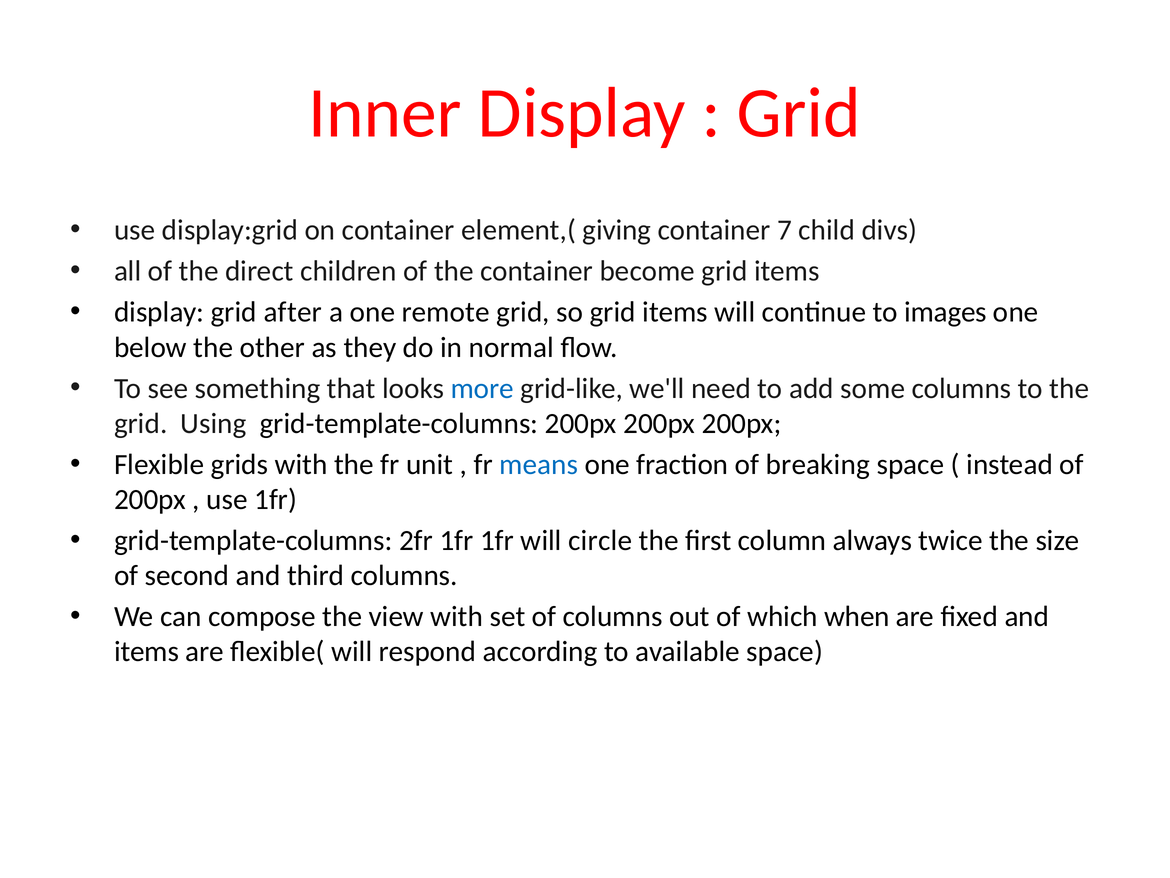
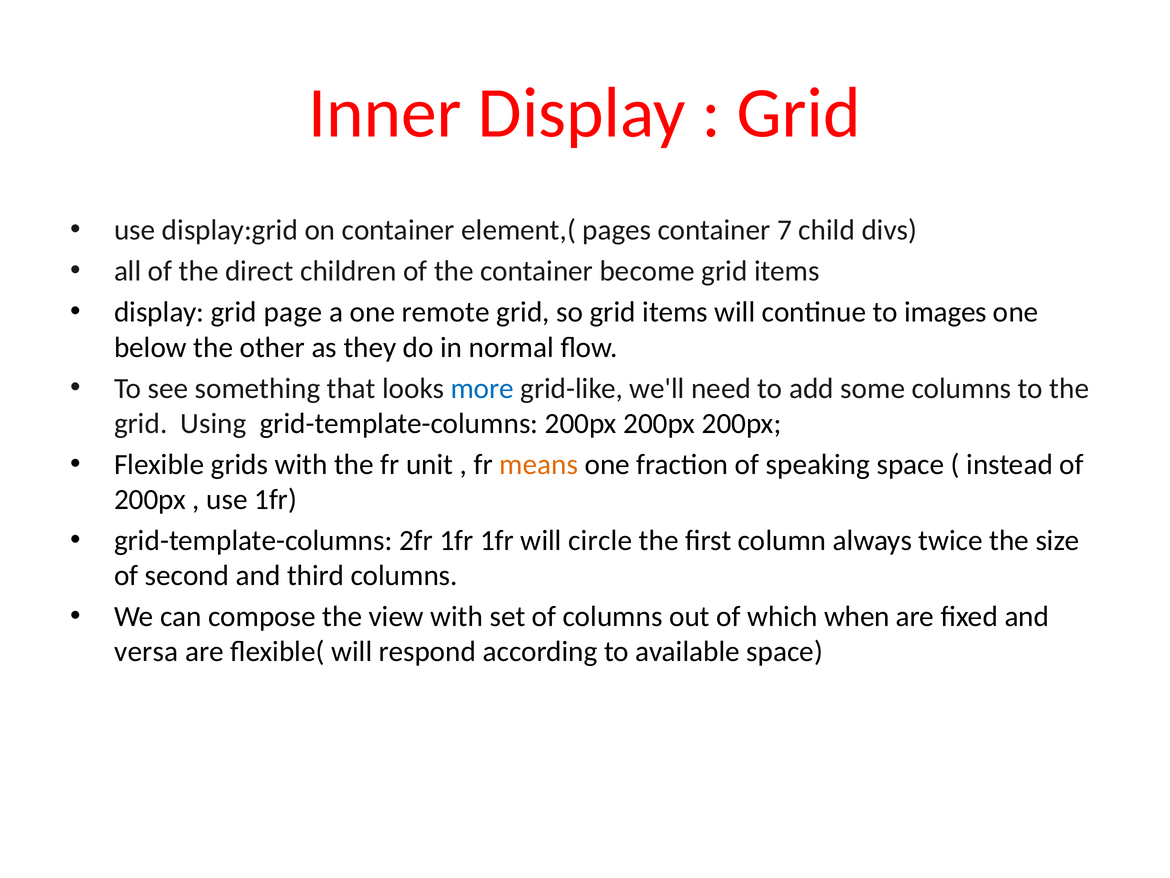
giving: giving -> pages (617, 230)
after: after -> page (293, 312)
means colour: blue -> orange (539, 464)
breaking: breaking -> speaking (818, 464)
items: items -> versa (146, 651)
